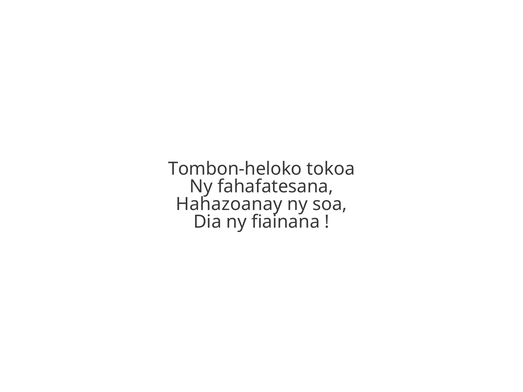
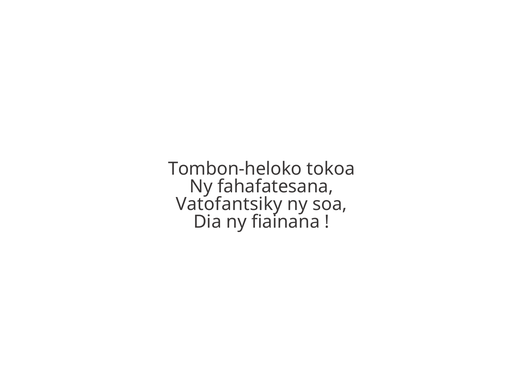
Hahazoanay: Hahazoanay -> Vatofantsiky (229, 204)
